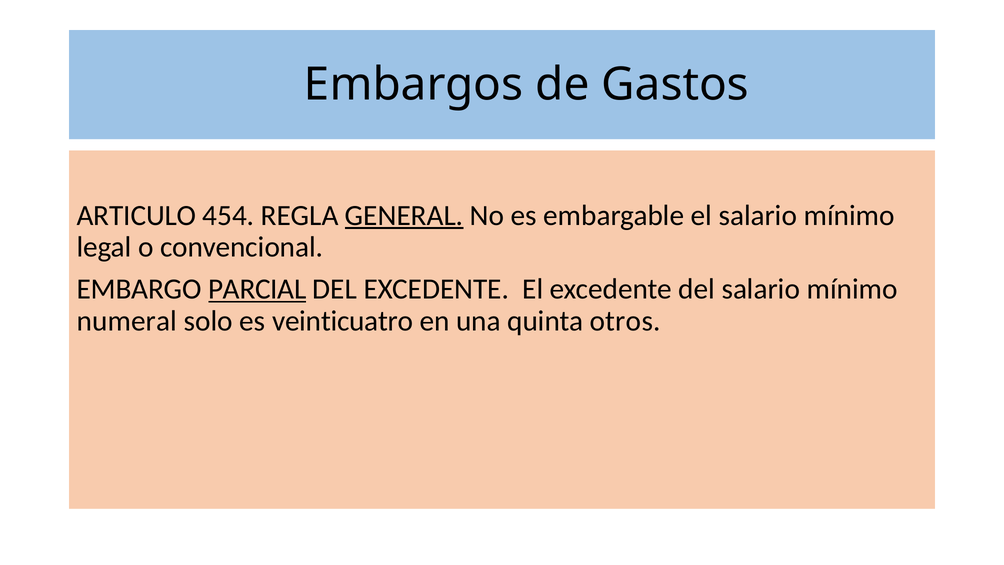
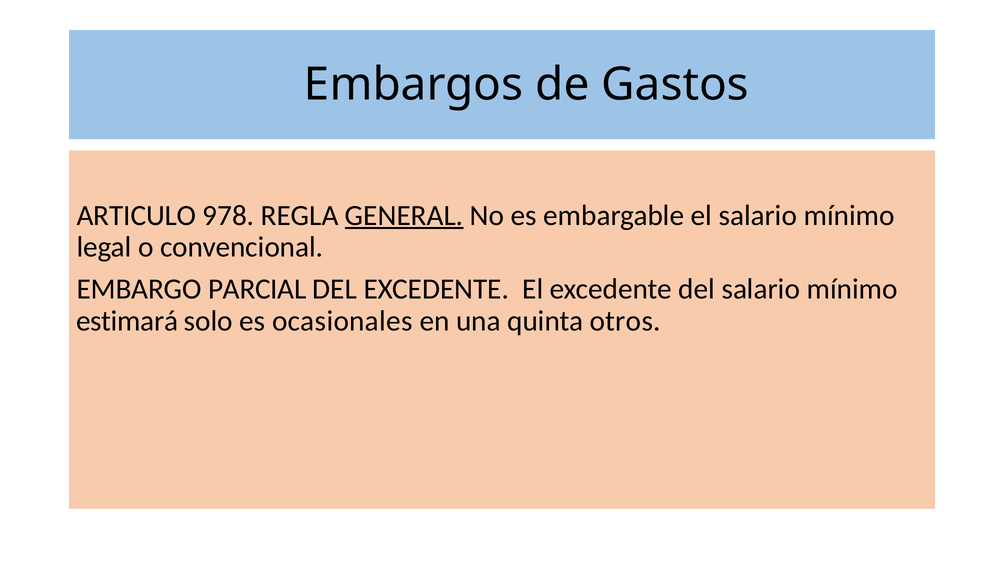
454: 454 -> 978 (228, 215)
PARCIAL underline: present -> none (257, 289)
numeral: numeral -> estimará (127, 321)
veinticuatro: veinticuatro -> ocasionales (342, 321)
